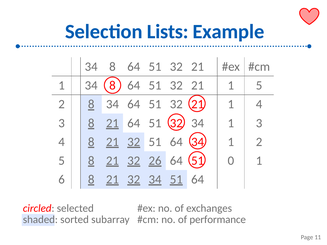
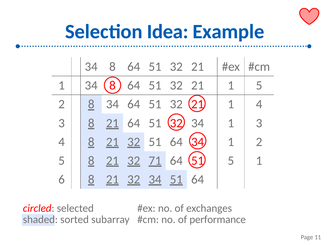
Lists: Lists -> Idea (168, 32)
26: 26 -> 71 (155, 161)
51 0: 0 -> 5 (231, 161)
